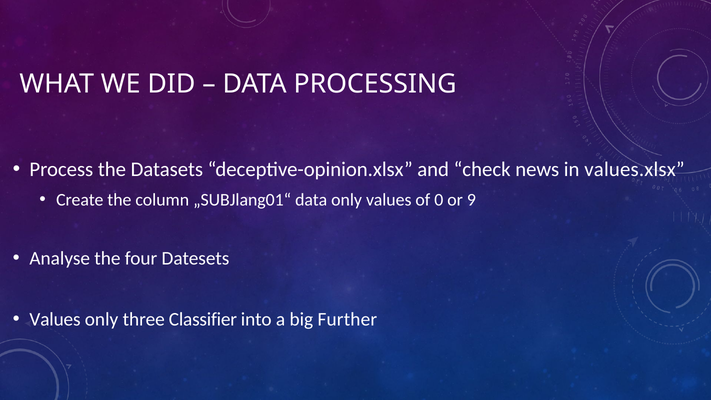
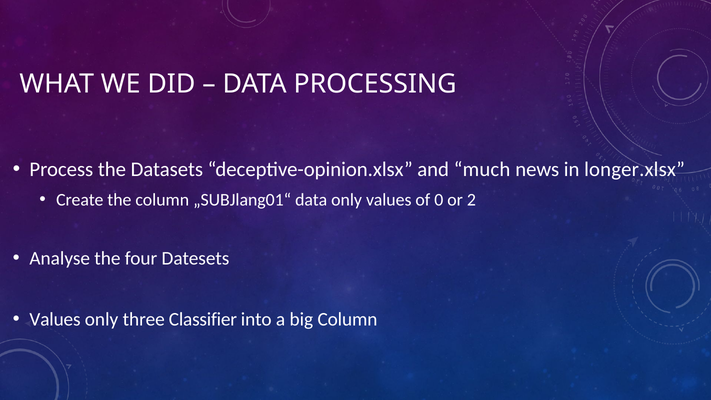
check: check -> much (482, 169)
values.xlsx: values.xlsx -> longer.xlsx (634, 169)
9: 9 -> 2 (471, 200)
big Further: Further -> Column (347, 319)
